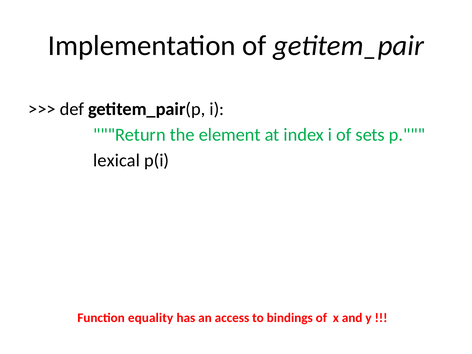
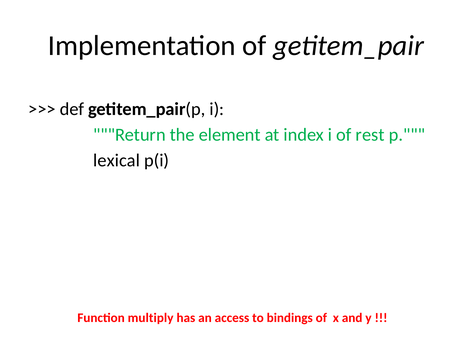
sets: sets -> rest (370, 135)
equality: equality -> multiply (151, 318)
